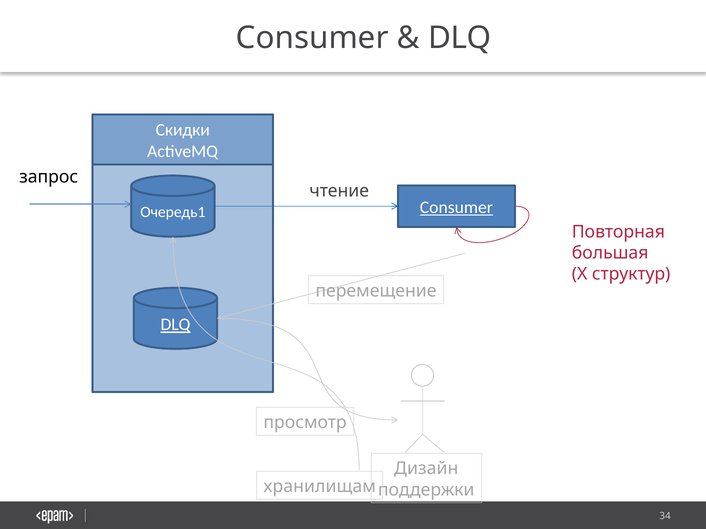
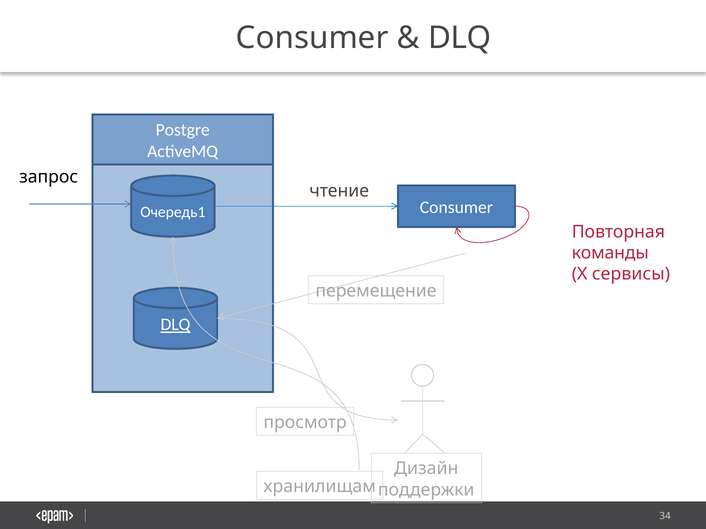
Скидки: Скидки -> Postgre (183, 130)
Consumer underline: present -> none (456, 208)
большая: большая -> команды (610, 253)
структур: структур -> сервисы (631, 274)
